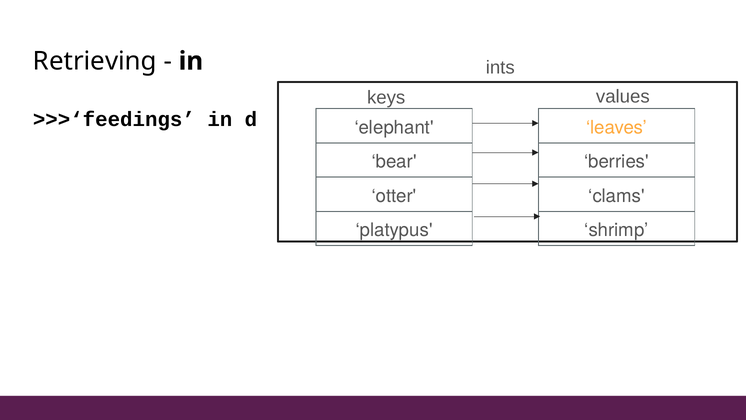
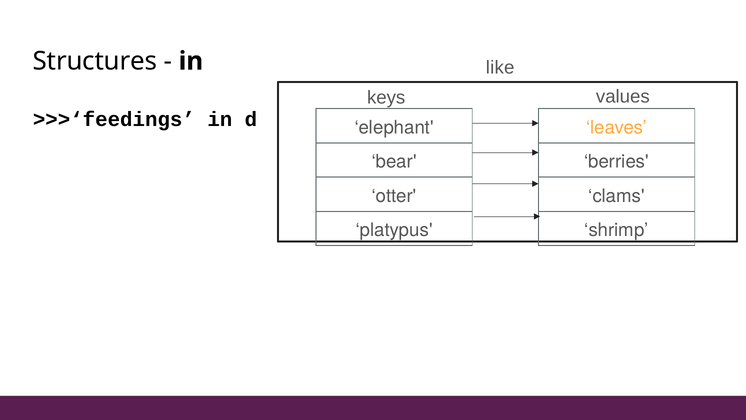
Retrieving: Retrieving -> Structures (95, 61)
ints: ints -> like (500, 68)
